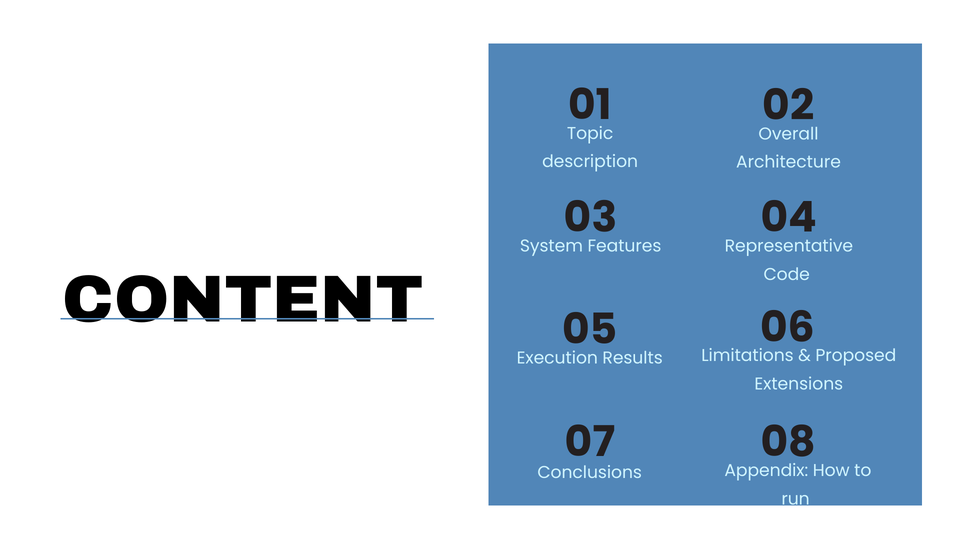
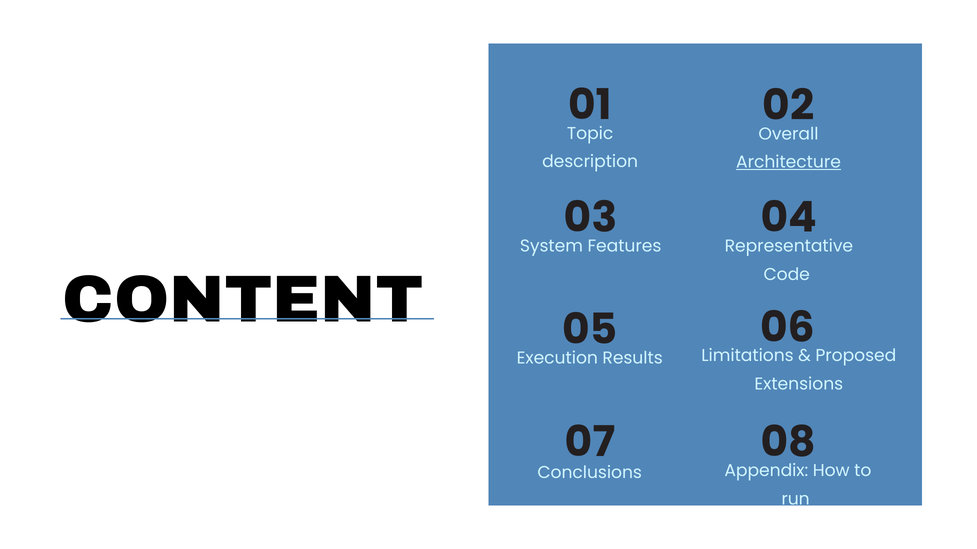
Architecture underline: none -> present (789, 162)
